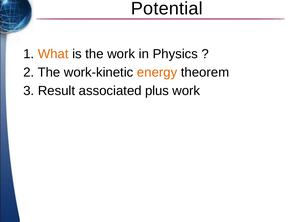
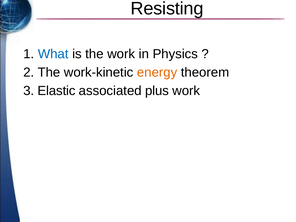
Potential: Potential -> Resisting (167, 9)
What colour: orange -> blue (53, 54)
Result: Result -> Elastic (57, 91)
